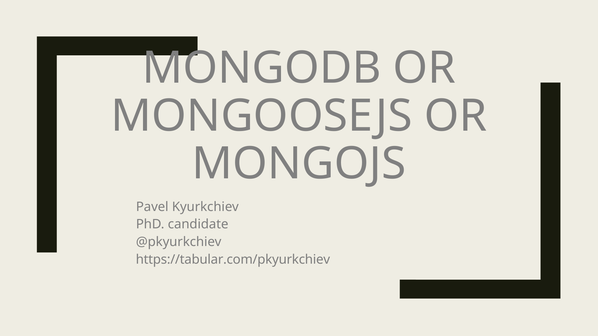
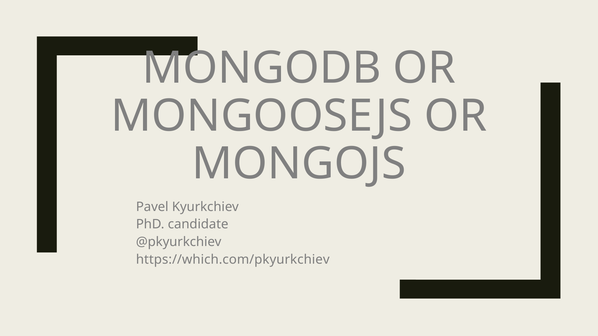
https://tabular.com/pkyurkchiev: https://tabular.com/pkyurkchiev -> https://which.com/pkyurkchiev (233, 260)
